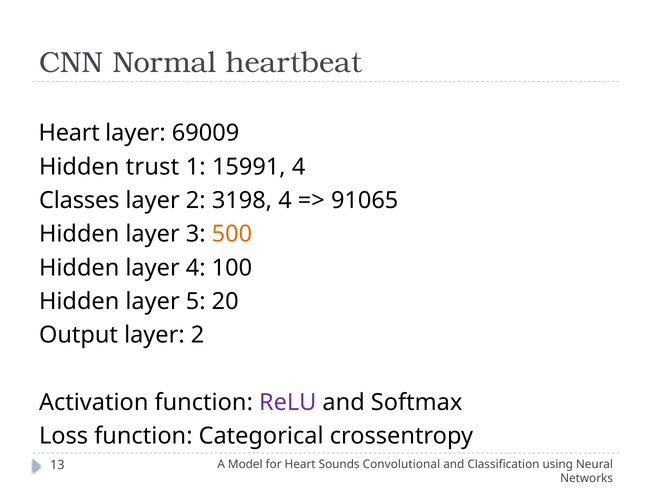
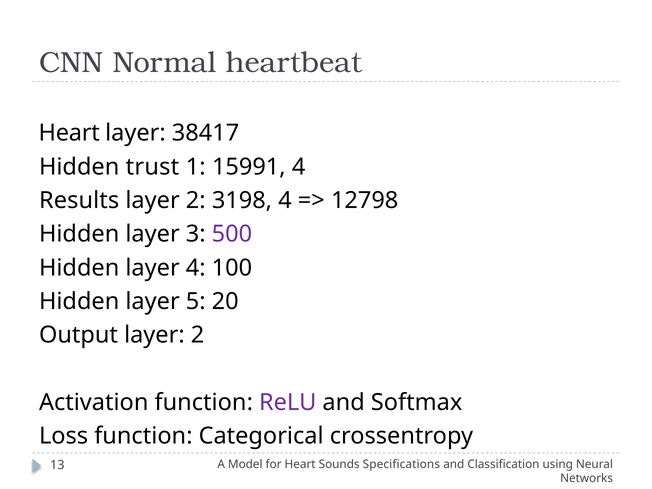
69009: 69009 -> 38417 (206, 133)
Classes: Classes -> Results (79, 200)
91065: 91065 -> 12798 (365, 200)
500 colour: orange -> purple (232, 234)
Convolutional: Convolutional -> Specifications (401, 464)
